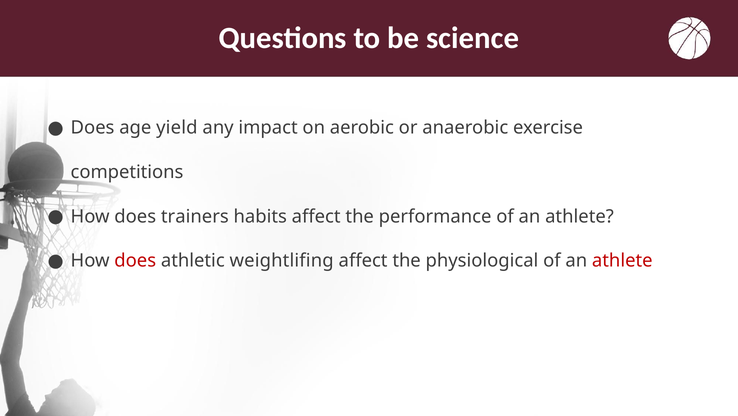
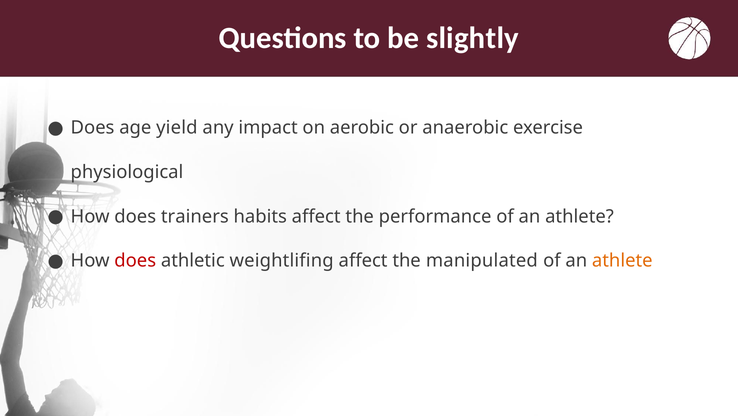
science: science -> slightly (473, 38)
competitions: competitions -> physiological (127, 172)
physiological: physiological -> manipulated (482, 260)
athlete colour: red -> orange (622, 260)
